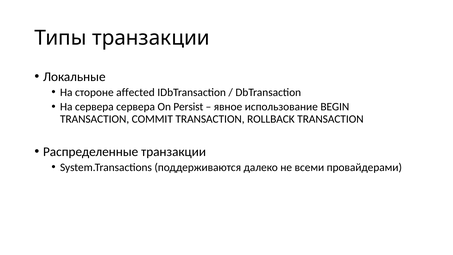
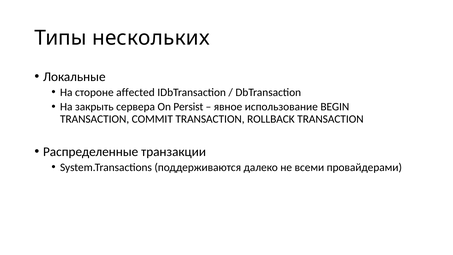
Типы транзакции: транзакции -> нескольких (151, 38)
На сервера: сервера -> закрыть (94, 107)
